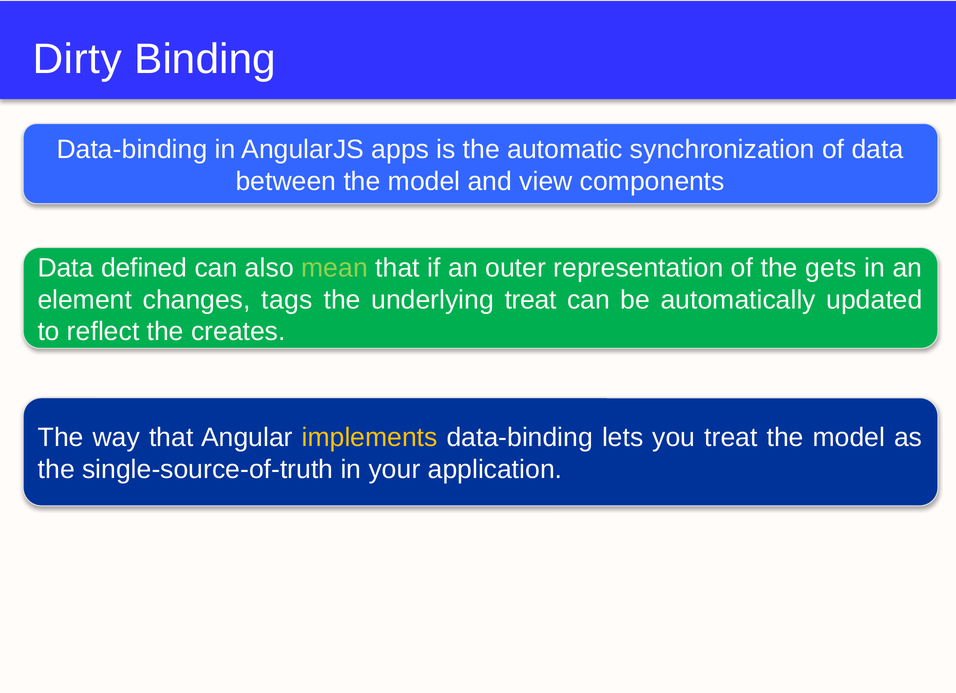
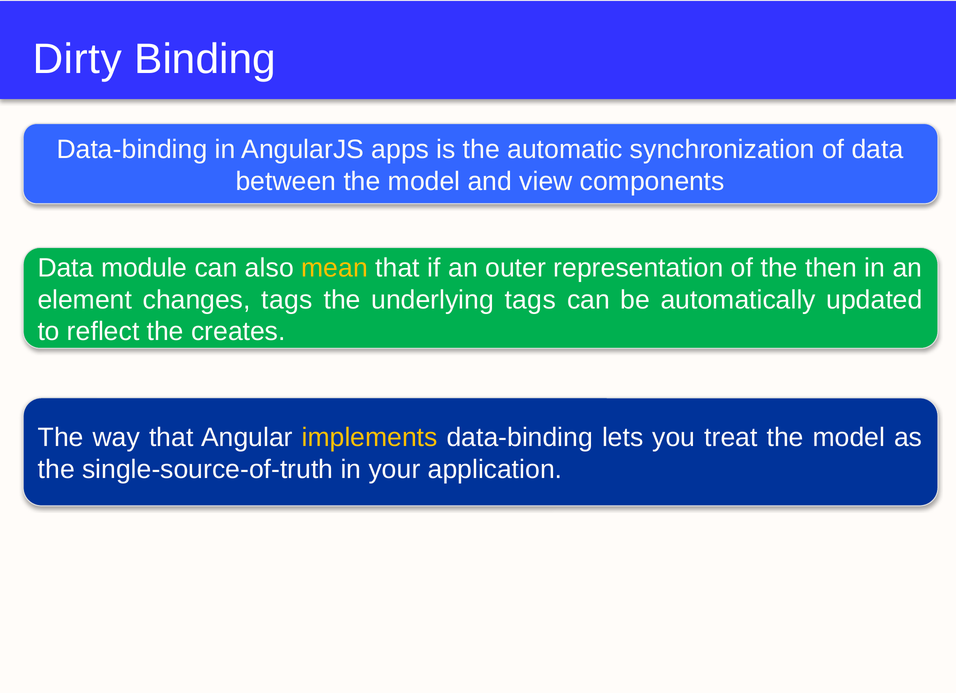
defined: defined -> module (144, 268)
mean colour: light green -> yellow (335, 268)
gets: gets -> then (831, 268)
underlying treat: treat -> tags (530, 300)
